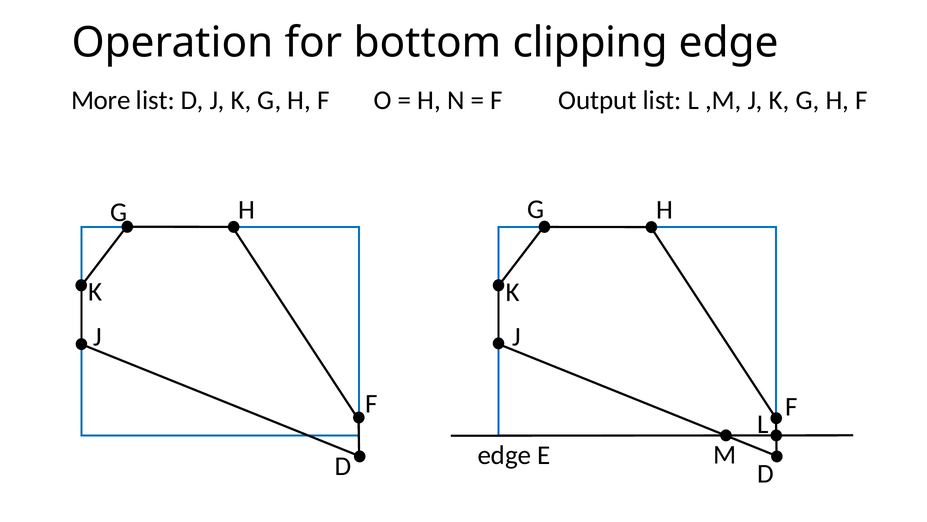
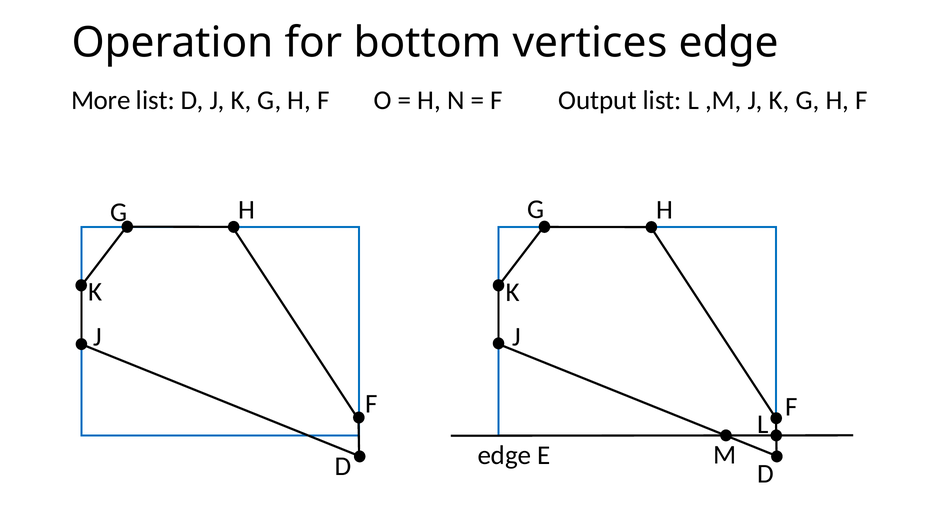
clipping: clipping -> vertices (590, 43)
